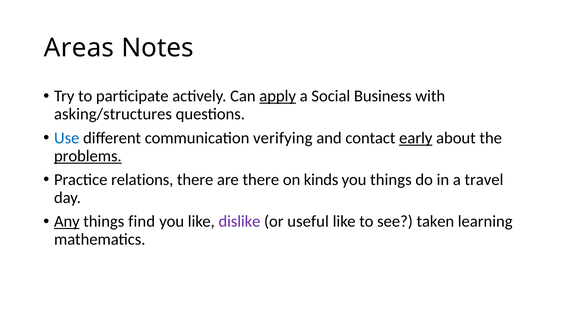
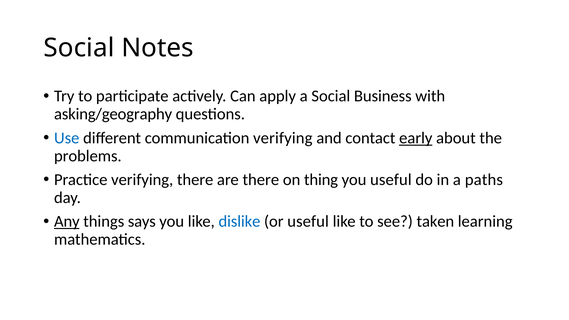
Areas: Areas -> Social (79, 48)
apply underline: present -> none (278, 96)
asking/structures: asking/structures -> asking/geography (113, 114)
problems underline: present -> none (88, 156)
Practice relations: relations -> verifying (142, 180)
kinds: kinds -> thing (321, 180)
you things: things -> useful (391, 180)
travel: travel -> paths (484, 180)
find: find -> says (142, 222)
dislike colour: purple -> blue (239, 222)
